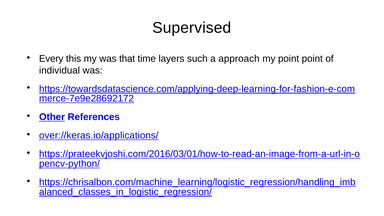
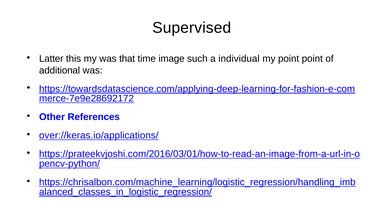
Every: Every -> Latter (51, 59)
layers: layers -> image (172, 59)
approach: approach -> individual (239, 59)
individual: individual -> additional (60, 70)
Other underline: present -> none (52, 117)
